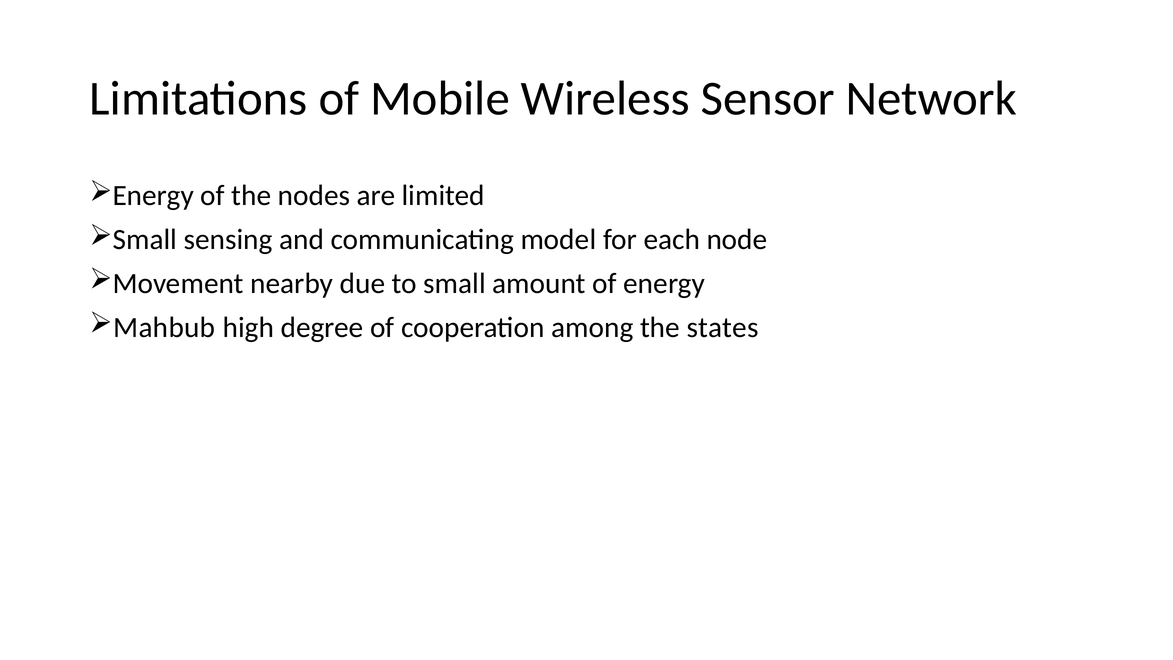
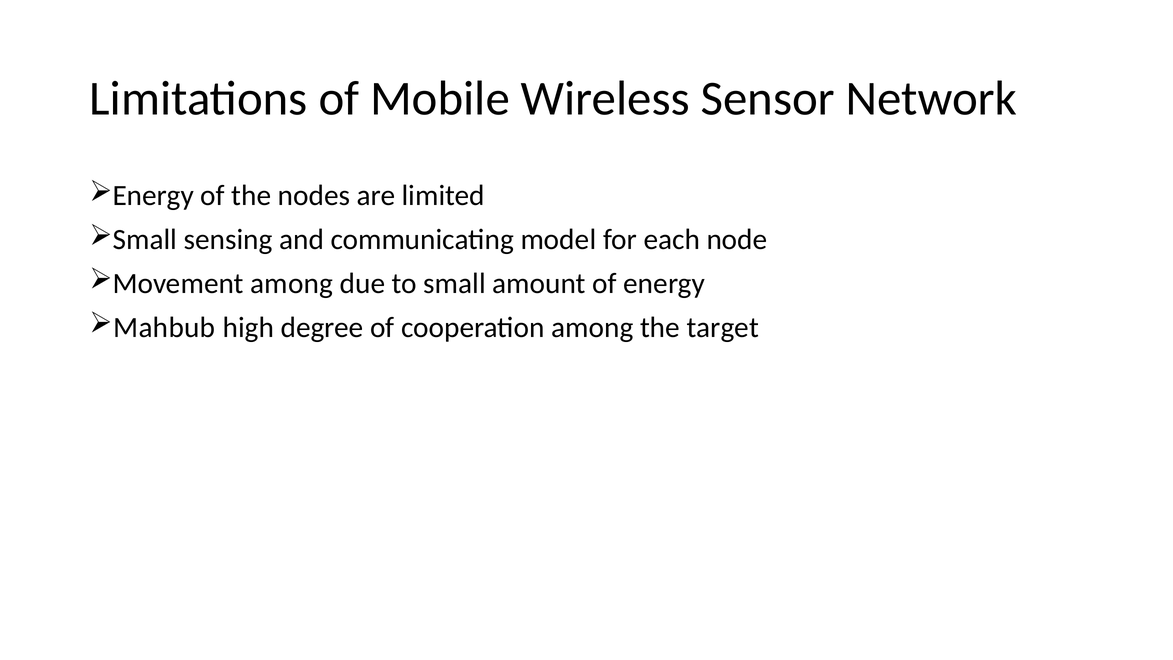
Movement nearby: nearby -> among (292, 283)
states: states -> target (723, 327)
